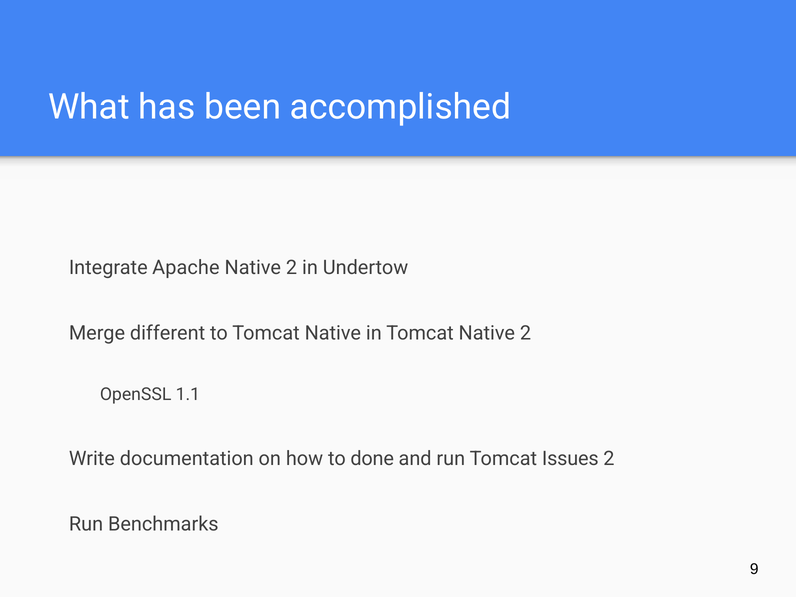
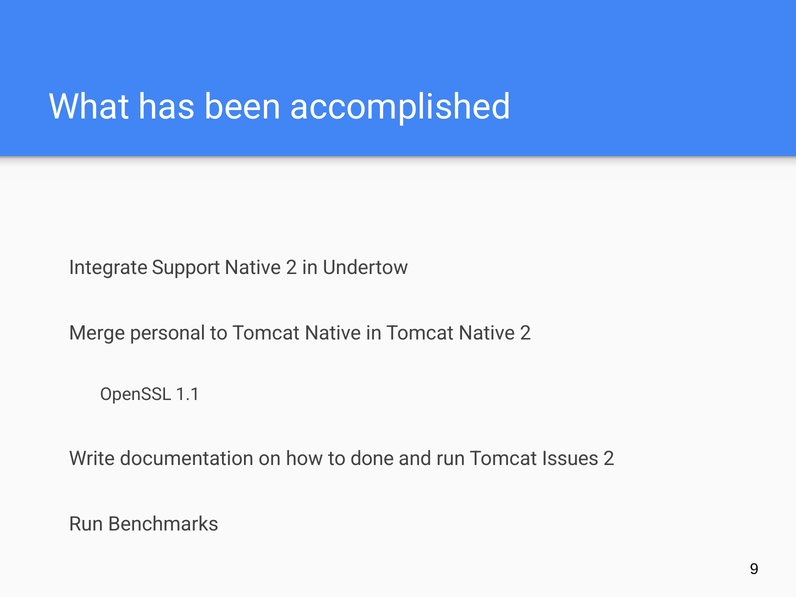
Apache: Apache -> Support (186, 268)
different: different -> personal (168, 333)
